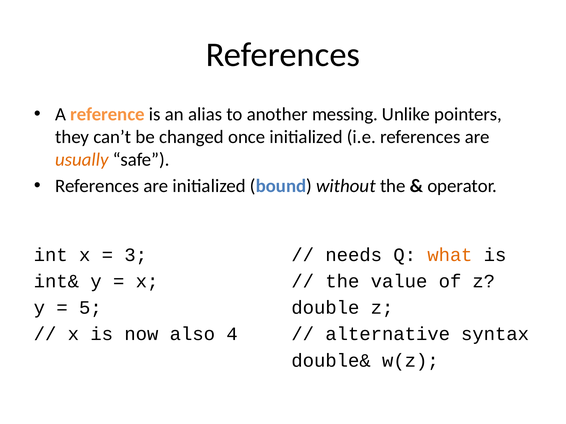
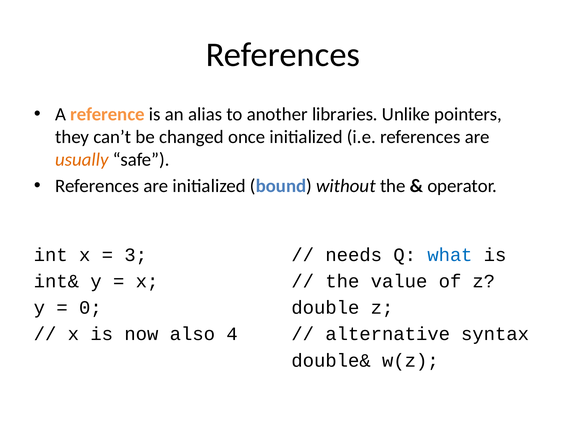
messing: messing -> libraries (345, 115)
what colour: orange -> blue (450, 255)
5: 5 -> 0 (91, 308)
